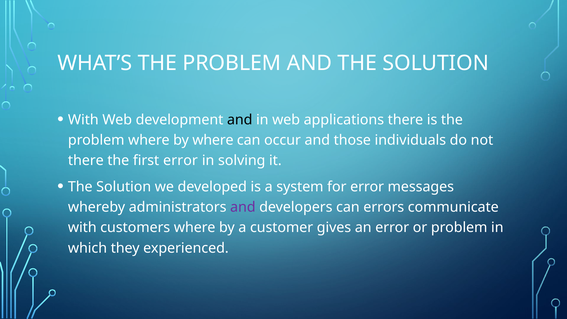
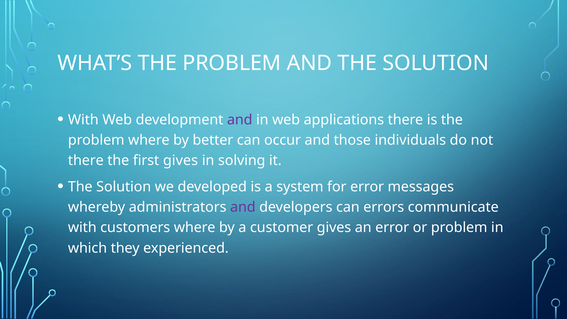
and colour: black -> purple (240, 120)
by where: where -> better (213, 140)
first error: error -> gives (180, 160)
